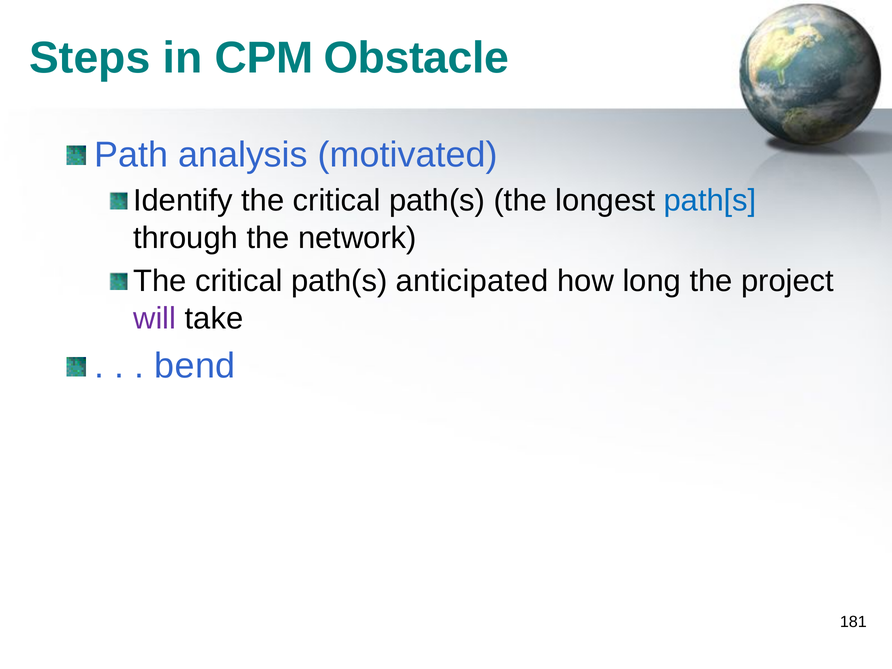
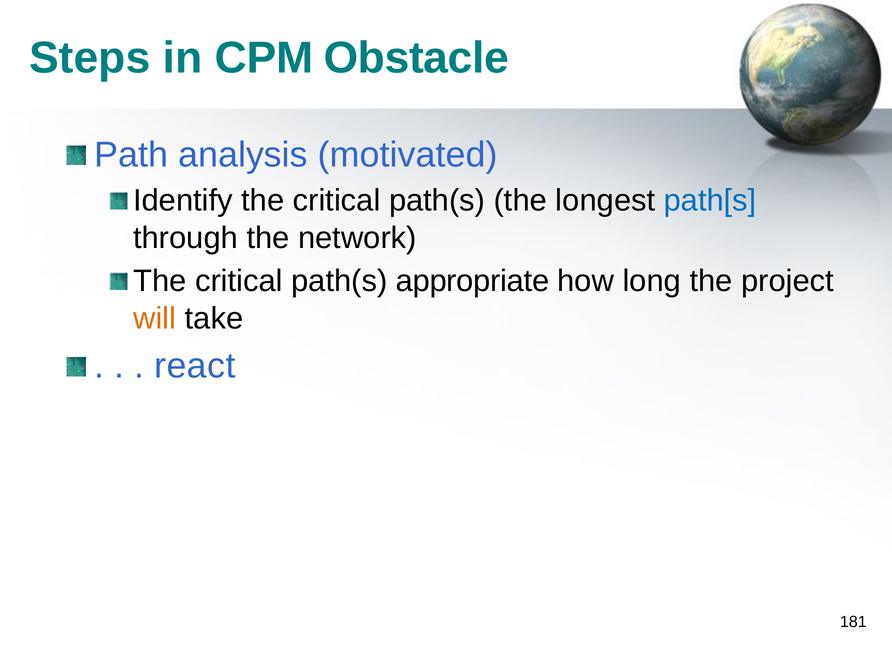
anticipated: anticipated -> appropriate (473, 281)
will colour: purple -> orange (155, 318)
bend: bend -> react (195, 366)
